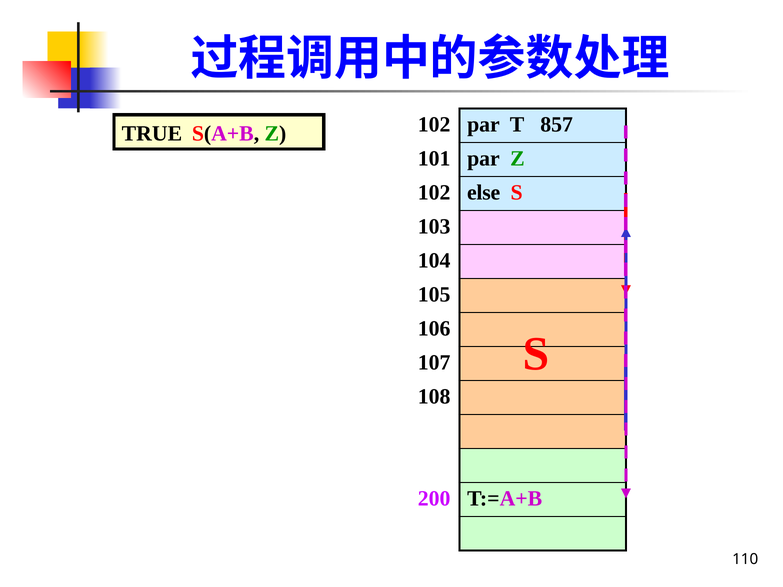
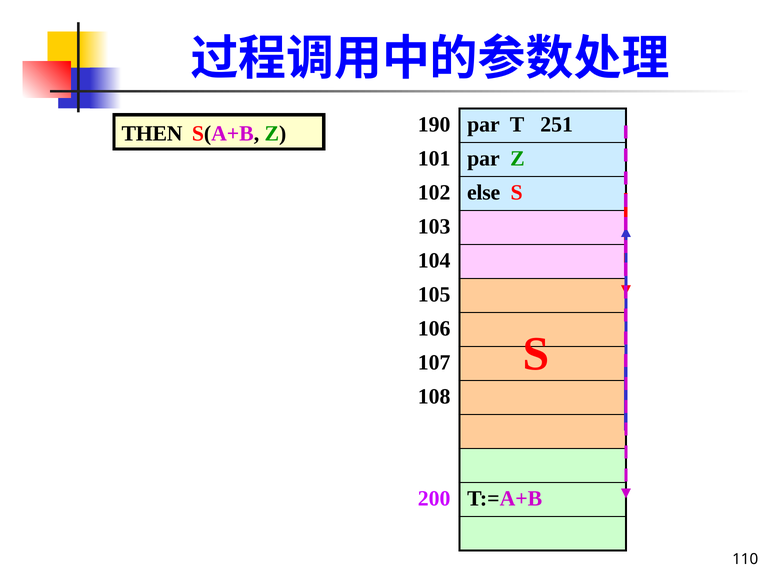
TRUE: TRUE -> THEN (152, 133)
S(A+B Z 102: 102 -> 190 (434, 125)
857: 857 -> 251 (557, 125)
